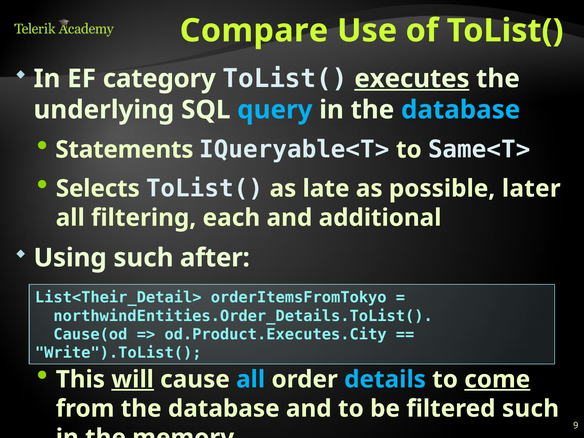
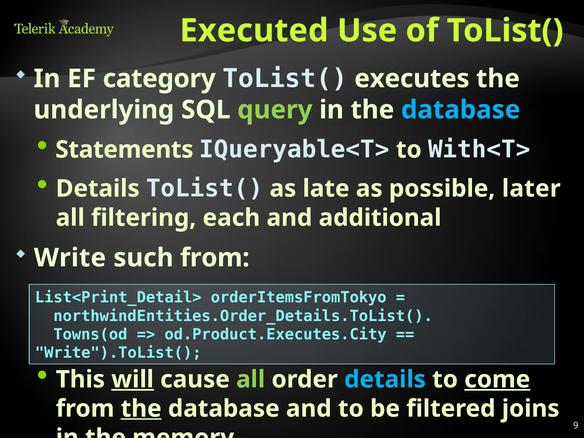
Compare: Compare -> Executed (254, 31)
executes underline: present -> none (412, 79)
query colour: light blue -> light green (275, 110)
Same<T>: Same<T> -> With<T> (479, 150)
Selects: Selects -> Details (98, 189)
Using: Using -> Write (70, 258)
such after: after -> from (215, 258)
List<Their_Detail>: List<Their_Detail> -> List<Print_Detail> (118, 297)
Cause(od: Cause(od -> Towns(od (90, 334)
all colour: light blue -> light green (251, 379)
the underline: none -> present (141, 409)
filtered such: such -> joins (531, 409)
